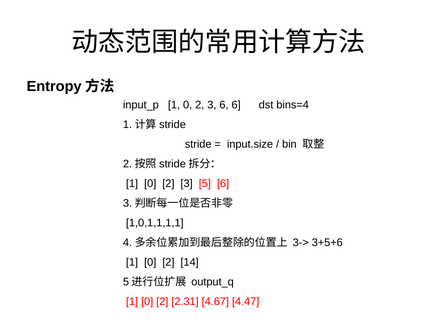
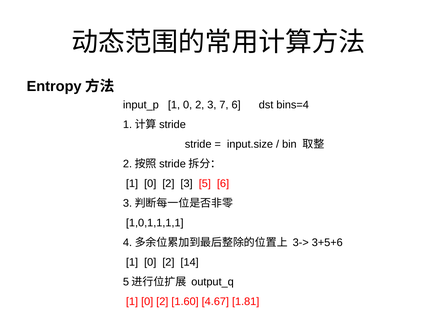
3 6: 6 -> 7 (224, 105)
2.31: 2.31 -> 1.60 (185, 301)
4.47: 4.47 -> 1.81 (246, 301)
